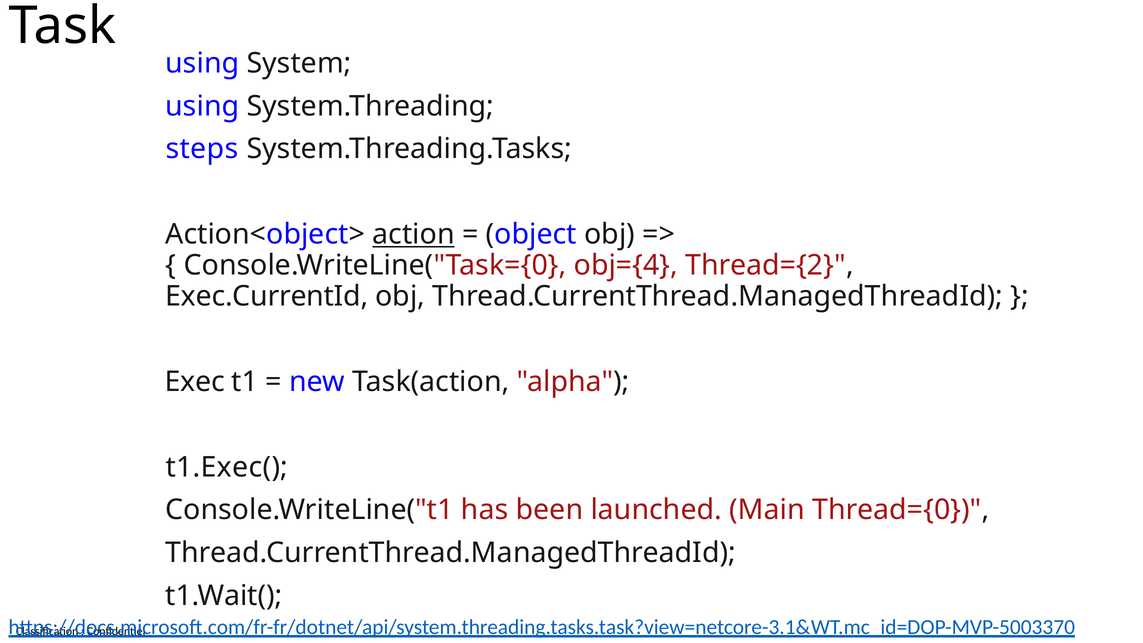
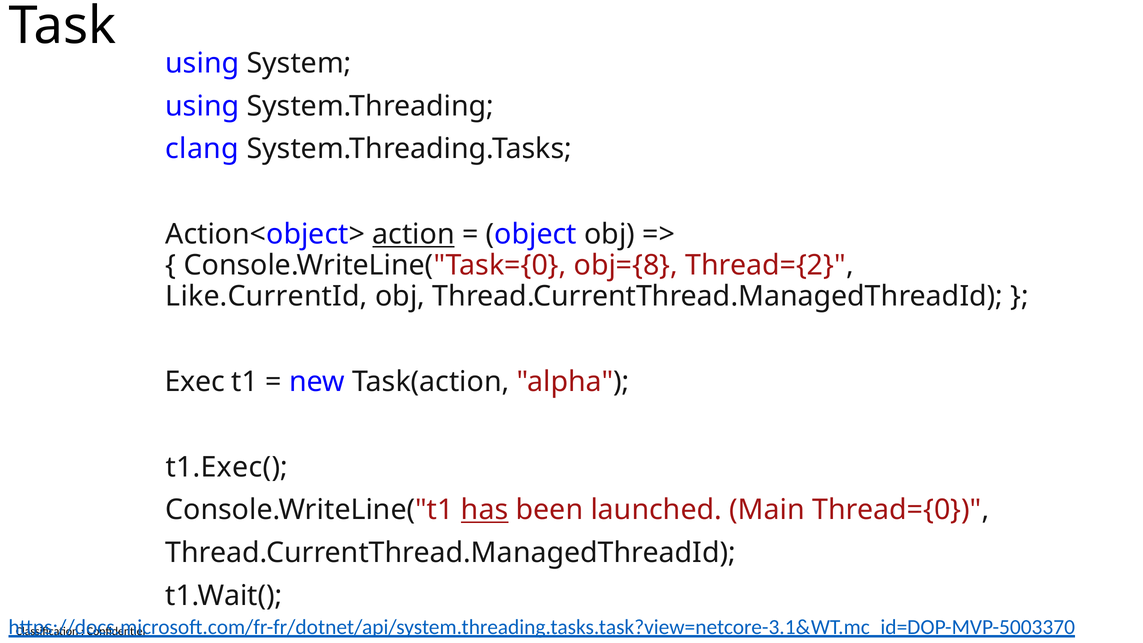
steps: steps -> clang (202, 149)
obj={4: obj={4 -> obj={8 (626, 265)
Exec.CurrentId: Exec.CurrentId -> Like.CurrentId (267, 296)
has underline: none -> present (485, 510)
